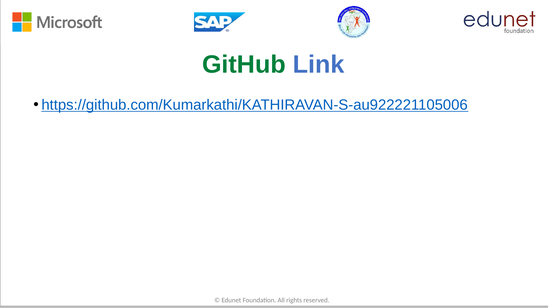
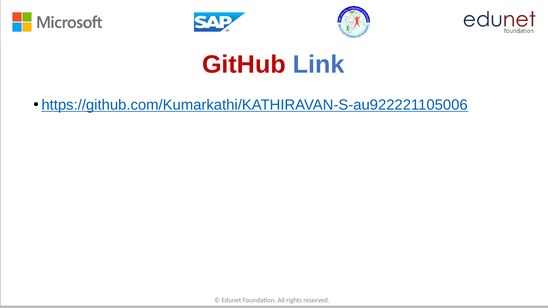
GitHub colour: green -> red (244, 64)
